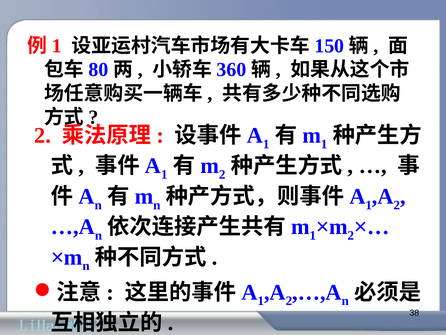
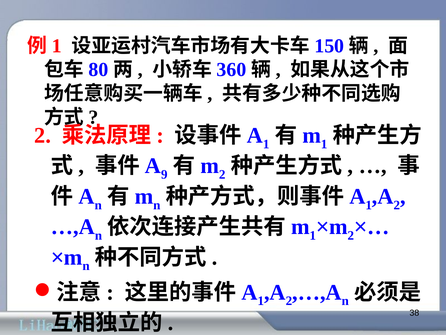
1: 1 -> 9 (164, 174)
